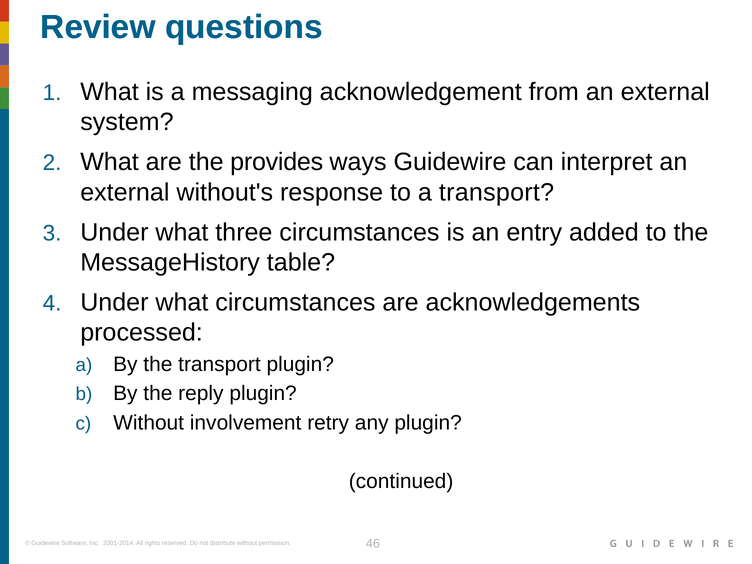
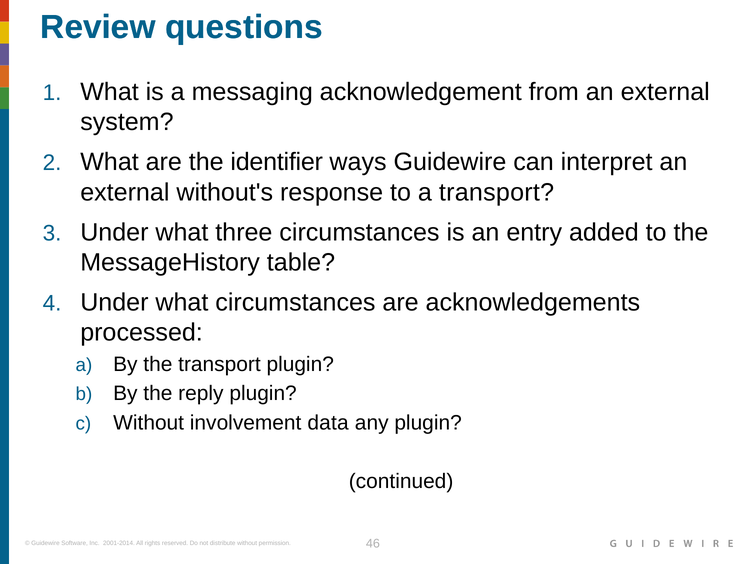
provides: provides -> identifier (277, 162)
retry: retry -> data (328, 423)
